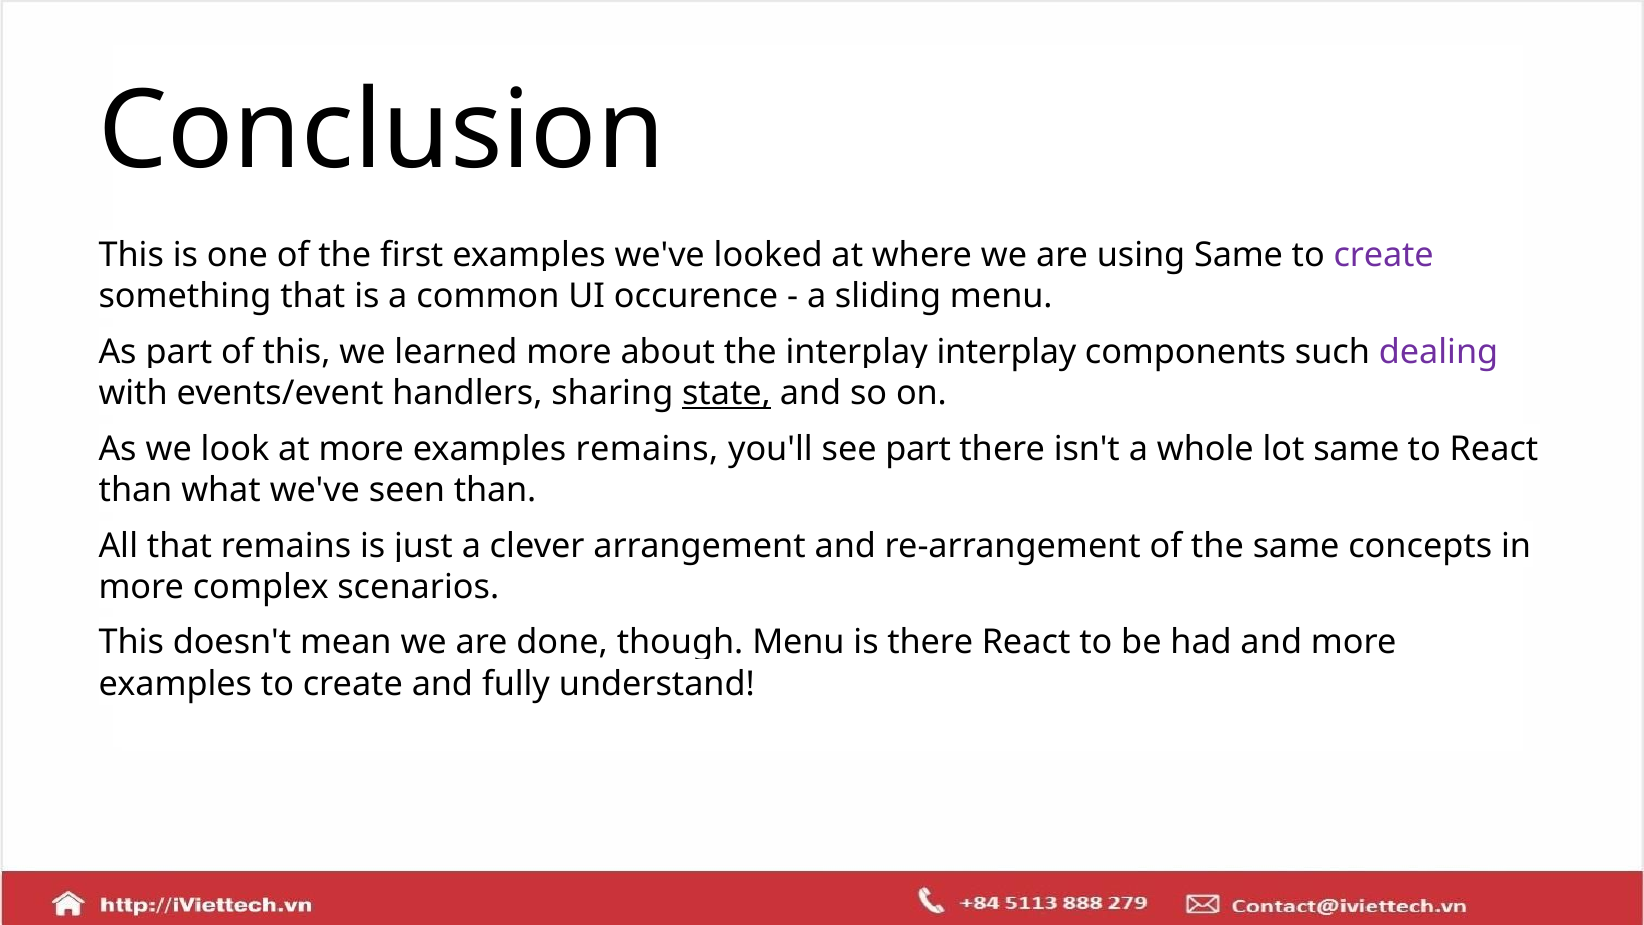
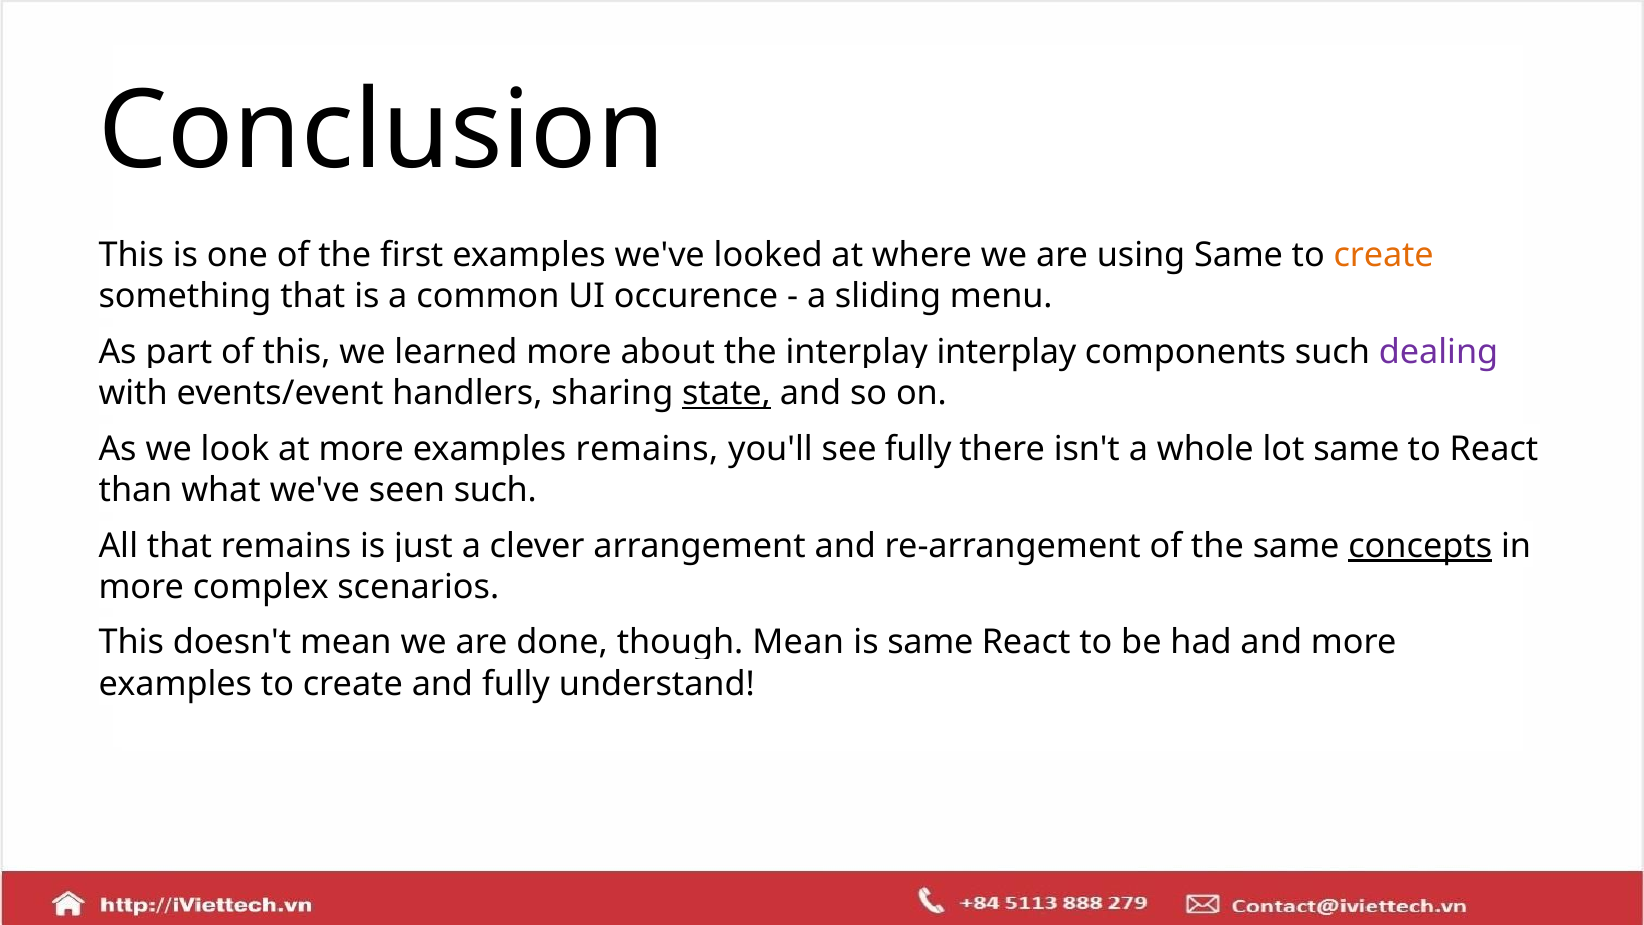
create colour: purple -> orange (1384, 255)
see part: part -> fully (918, 449)
seen than: than -> such (495, 490)
concepts underline: none -> present (1420, 546)
Menu: Menu -> Mean (798, 642)
is there: there -> same (930, 642)
